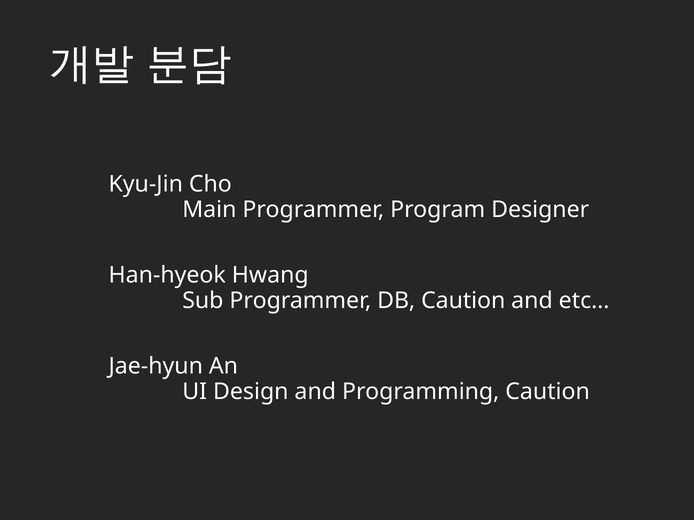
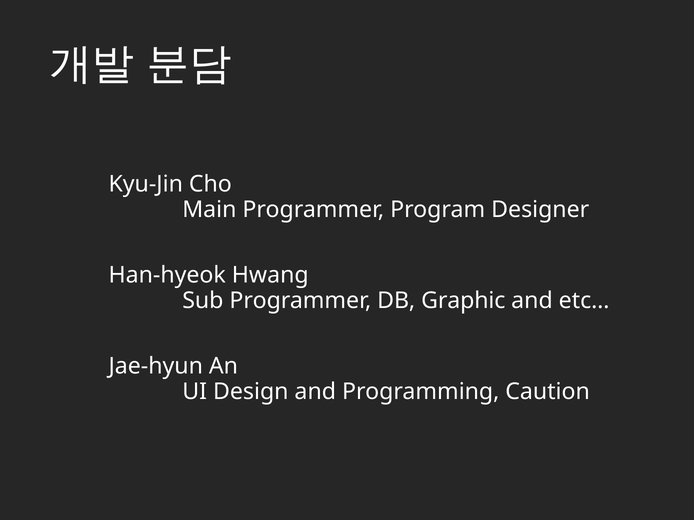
DB Caution: Caution -> Graphic (463, 301)
